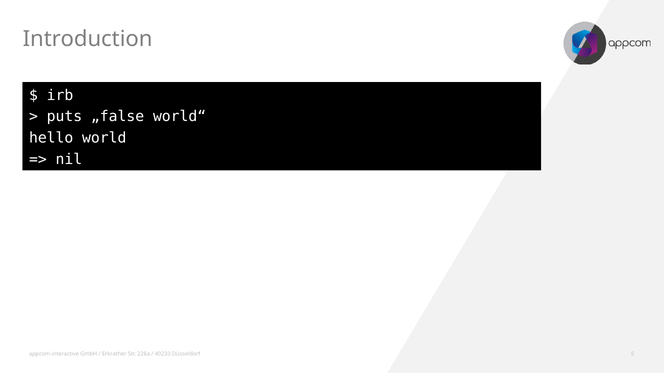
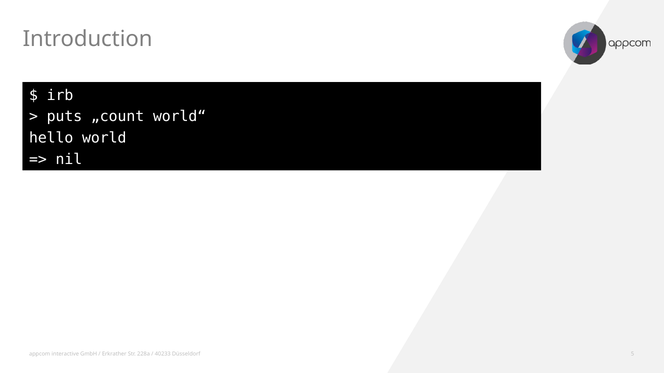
„false: „false -> „count (118, 117)
